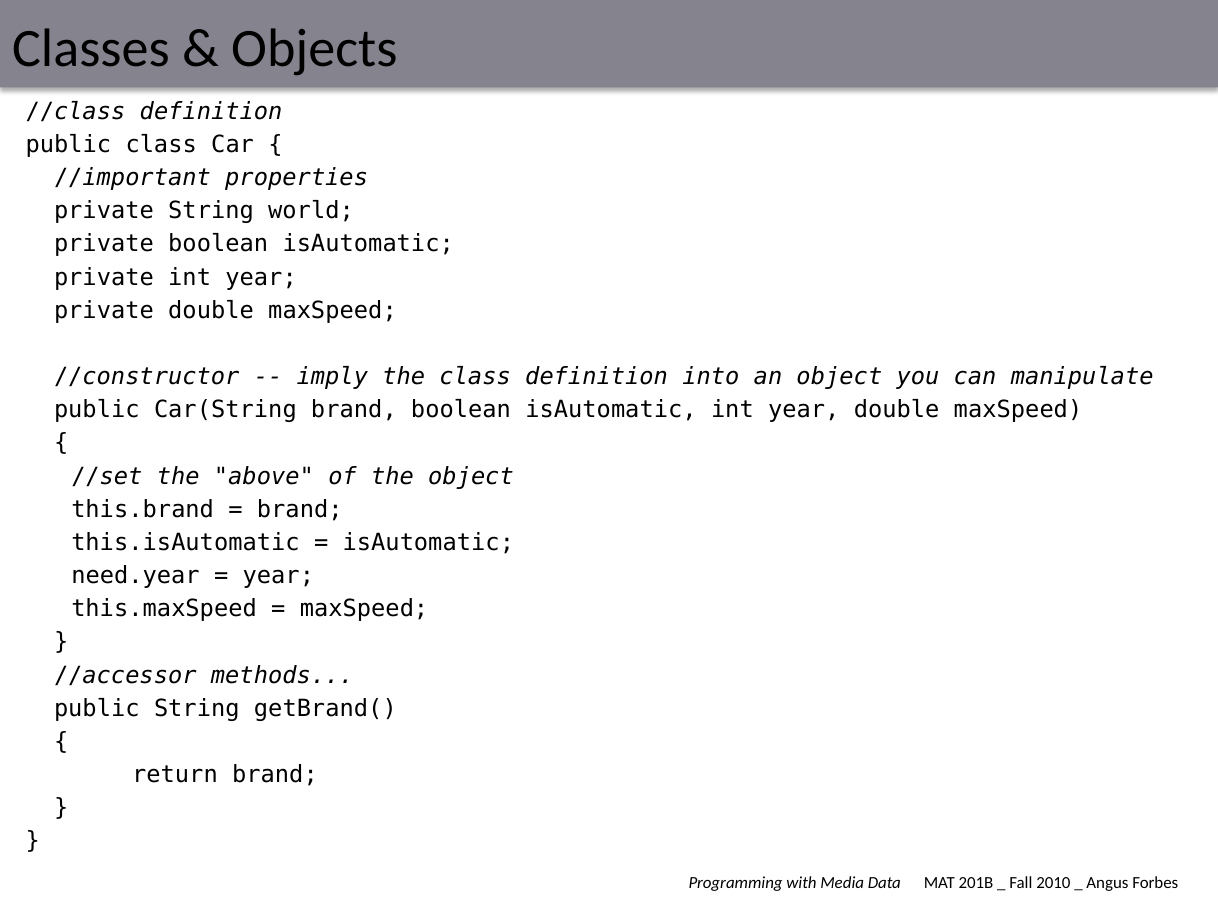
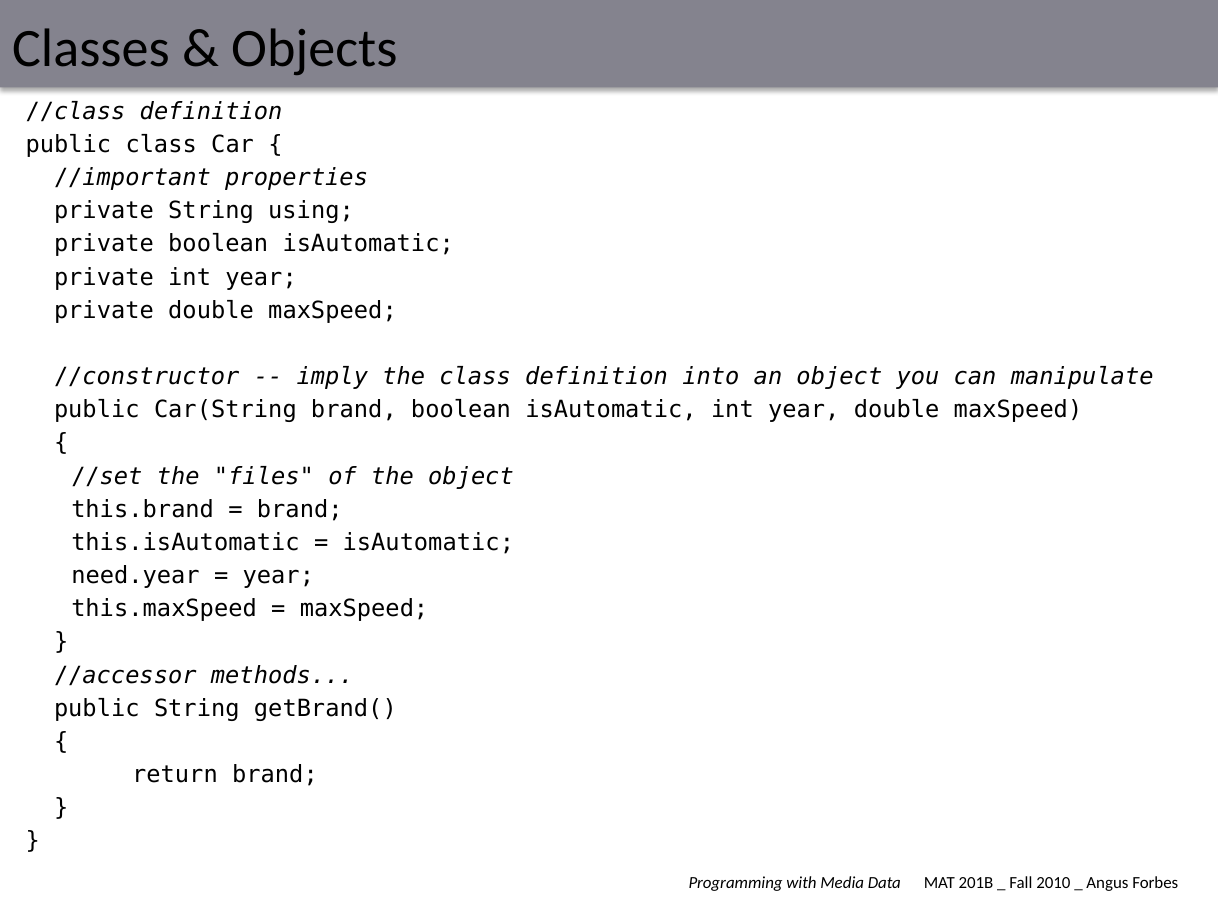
world: world -> using (311, 211)
above: above -> files (264, 477)
